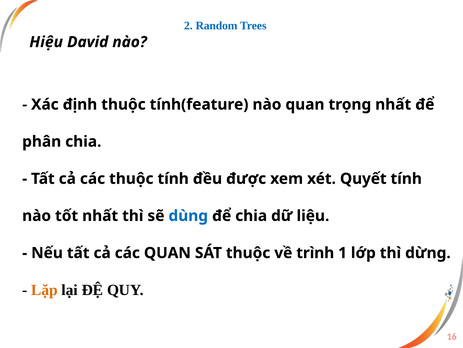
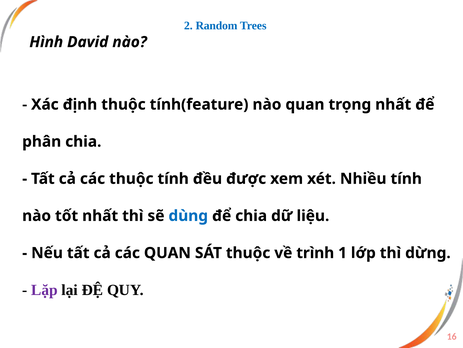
Hiệu: Hiệu -> Hình (46, 42)
Quyết: Quyết -> Nhiều (363, 178)
Lặp colour: orange -> purple (44, 289)
